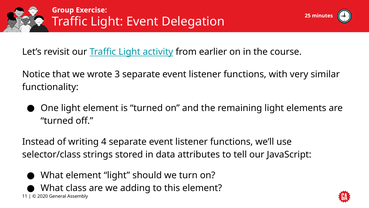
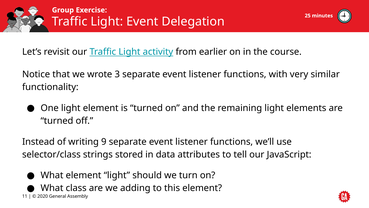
4: 4 -> 9 (104, 141)
